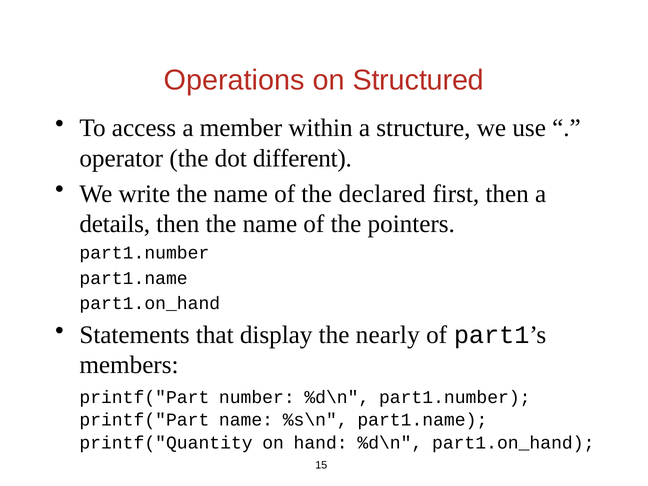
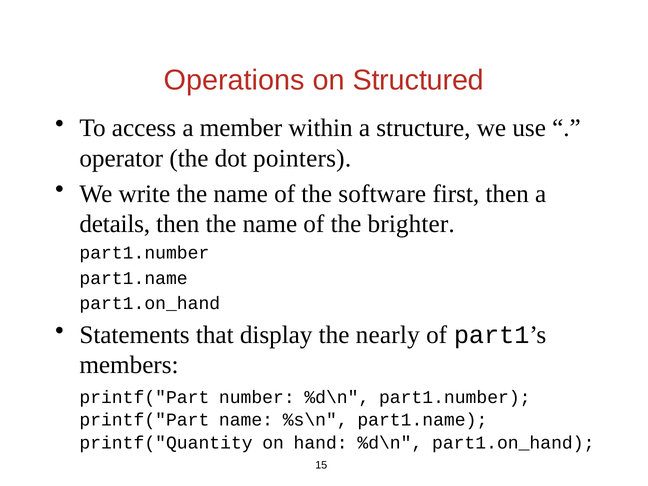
different: different -> pointers (302, 158)
declared: declared -> software (382, 194)
pointers: pointers -> brighter (411, 224)
